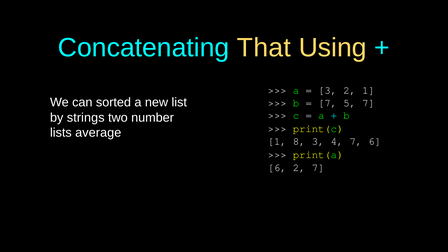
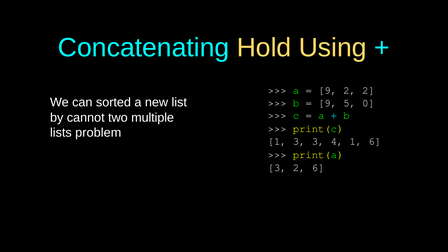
That: That -> Hold (264, 48)
3: 3 -> 9 (328, 90)
2 1: 1 -> 2 (368, 90)
7: 7 -> 9 (328, 103)
5 7: 7 -> 0 (368, 103)
strings: strings -> cannot (86, 118)
number: number -> multiple (153, 118)
average: average -> problem (98, 133)
1 8: 8 -> 3 (299, 142)
4 7: 7 -> 1 (356, 142)
6: 6 -> 3 (277, 168)
2 7: 7 -> 6 (318, 168)
